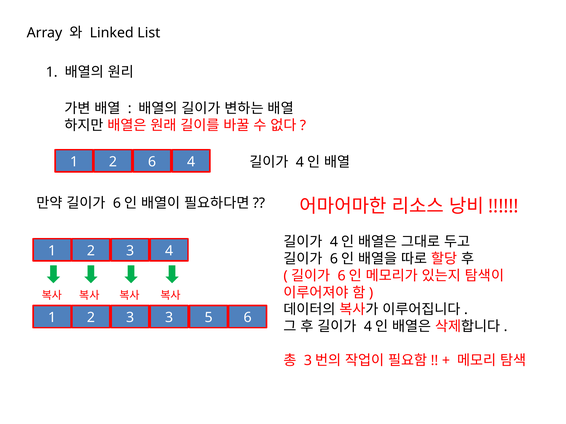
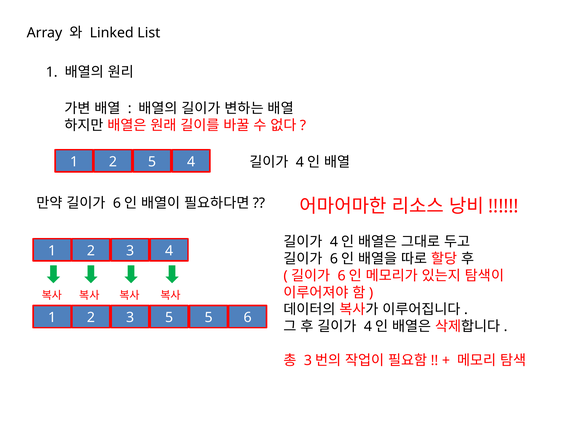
2 6: 6 -> 5 (152, 162)
3 3: 3 -> 5 (169, 318)
